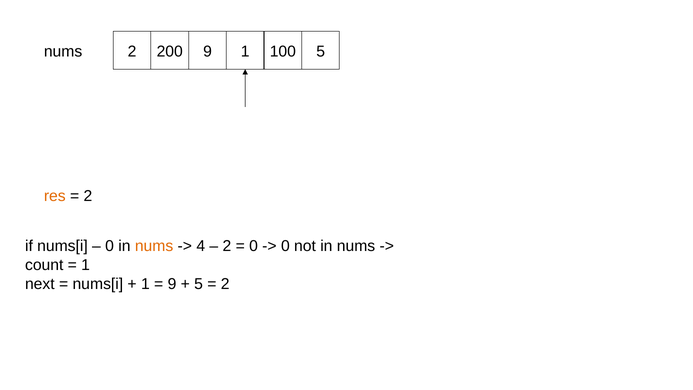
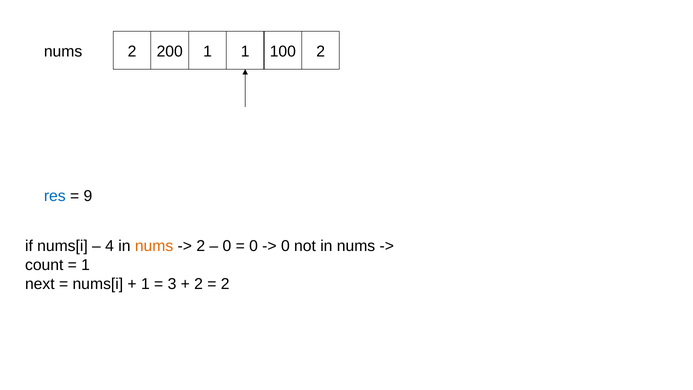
2 9: 9 -> 1 (208, 51)
1 5: 5 -> 2 (321, 51)
res colour: orange -> blue (55, 196)
2: 2 -> 9 (88, 196)
0: 0 -> 4 (110, 246)
4: 4 -> 2 (201, 246)
2: 2 -> 0 (227, 246)
9: 9 -> 3 (172, 284)
5: 5 -> 2 (199, 284)
